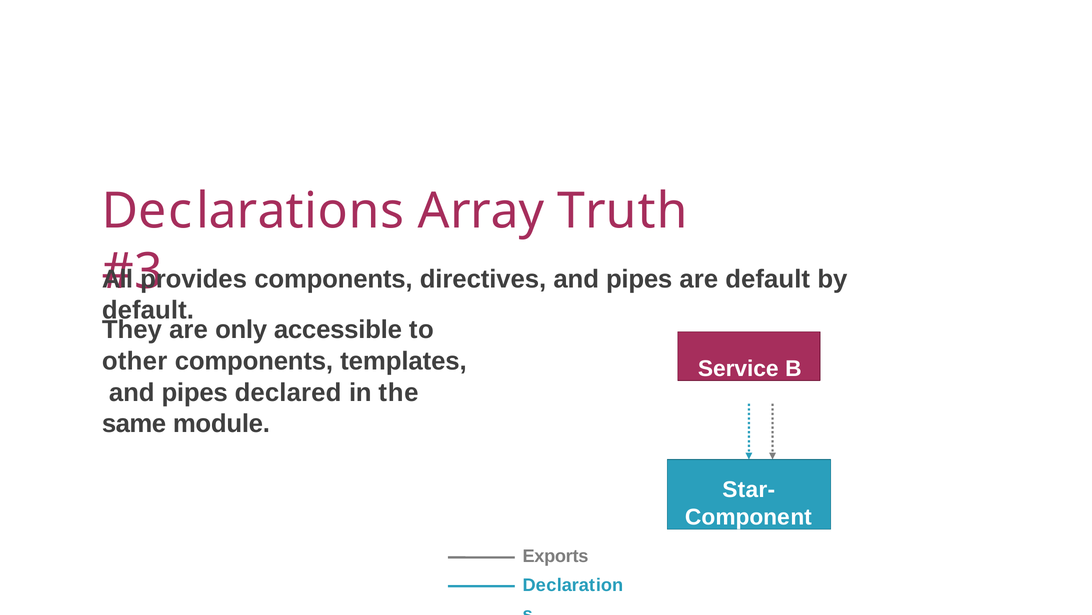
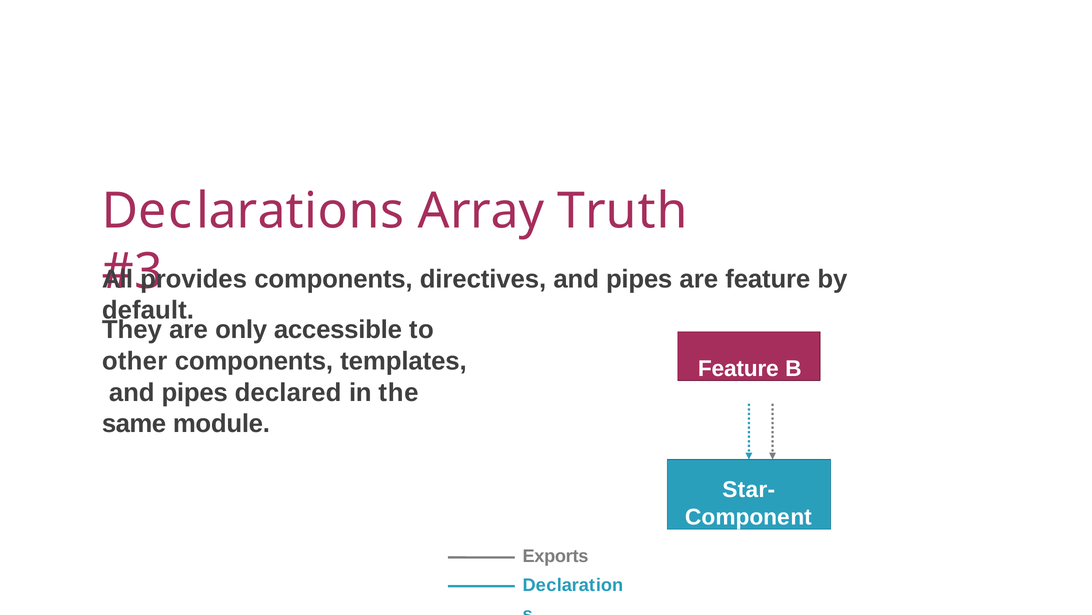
are default: default -> feature (768, 279)
Service: Service -> Feature (738, 368)
